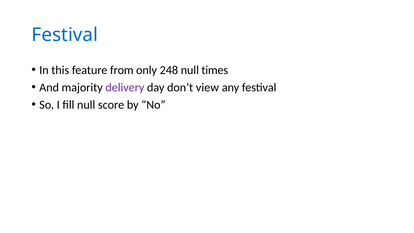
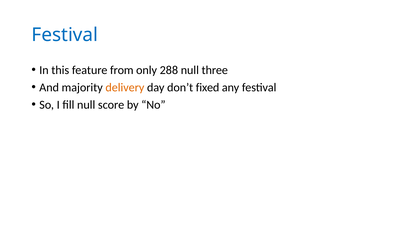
248: 248 -> 288 (169, 70)
times: times -> three (215, 70)
delivery colour: purple -> orange (125, 87)
view: view -> fixed (208, 87)
